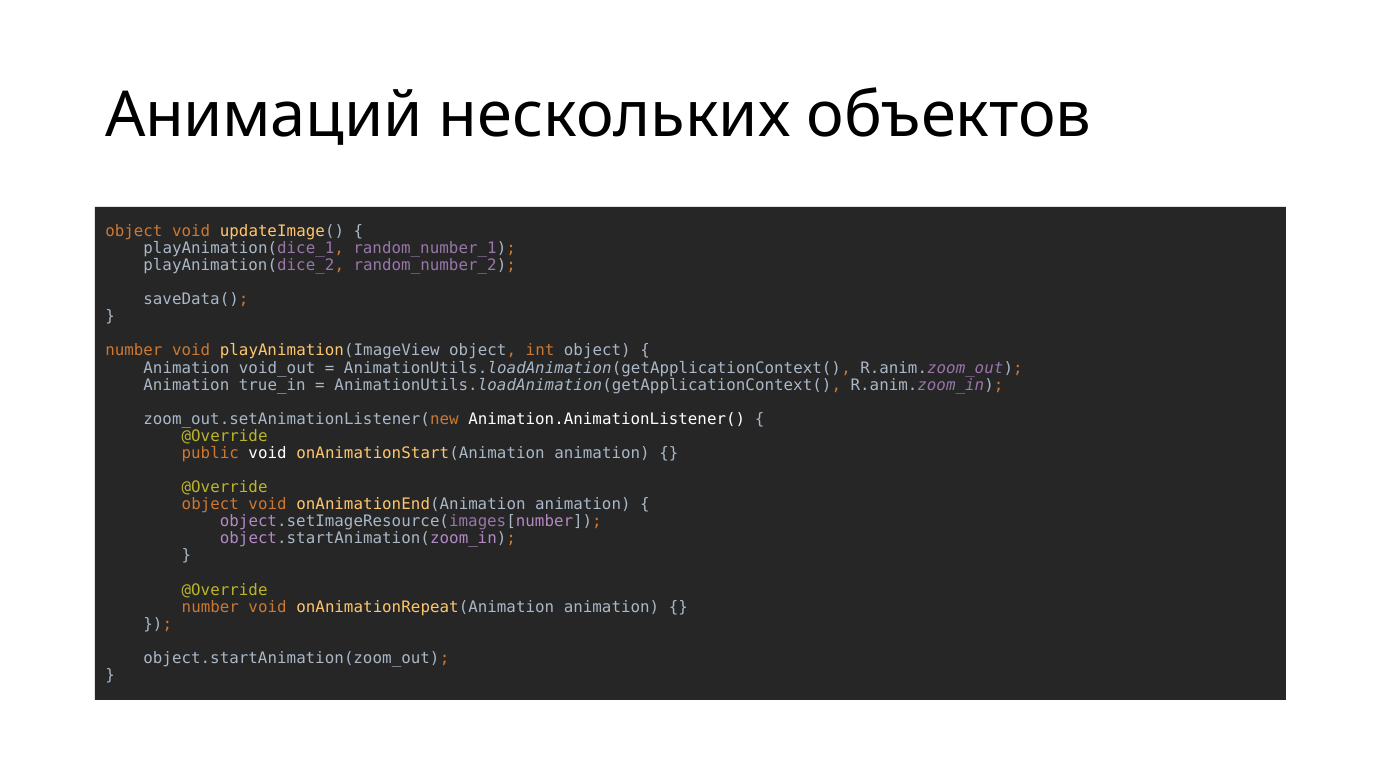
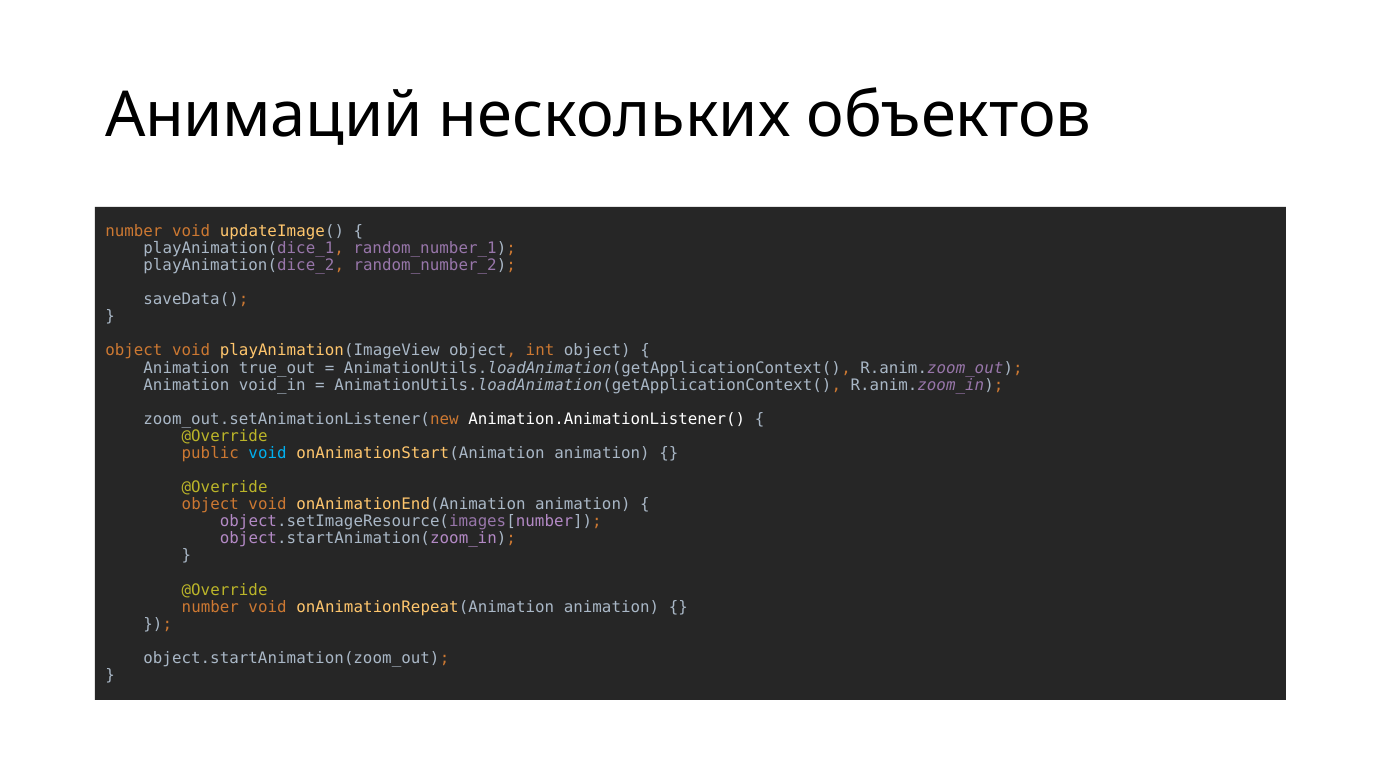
object: object -> number (134, 231)
number: number -> object (134, 351)
void_out: void_out -> true_out (277, 368)
true_in: true_in -> void_in (272, 385)
void colour: white -> light blue (268, 453)
